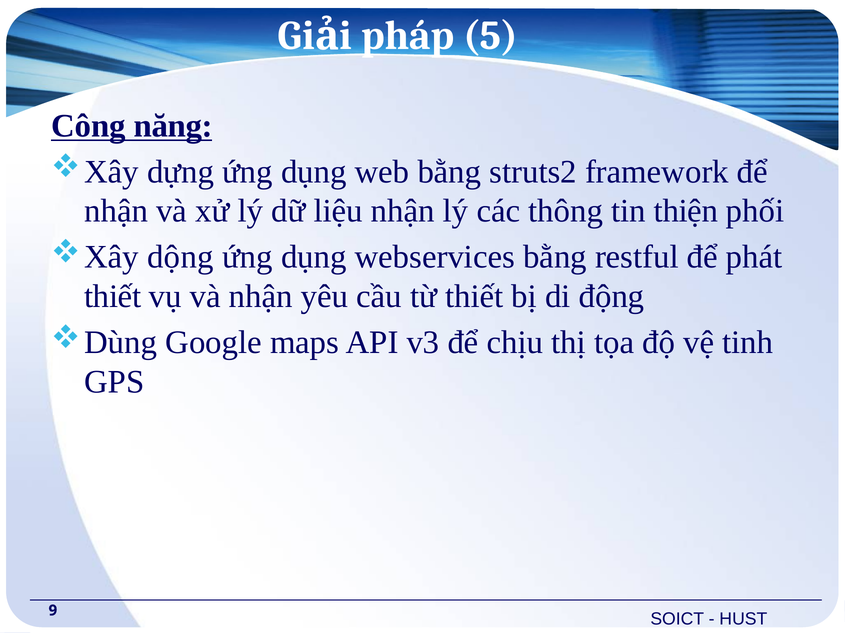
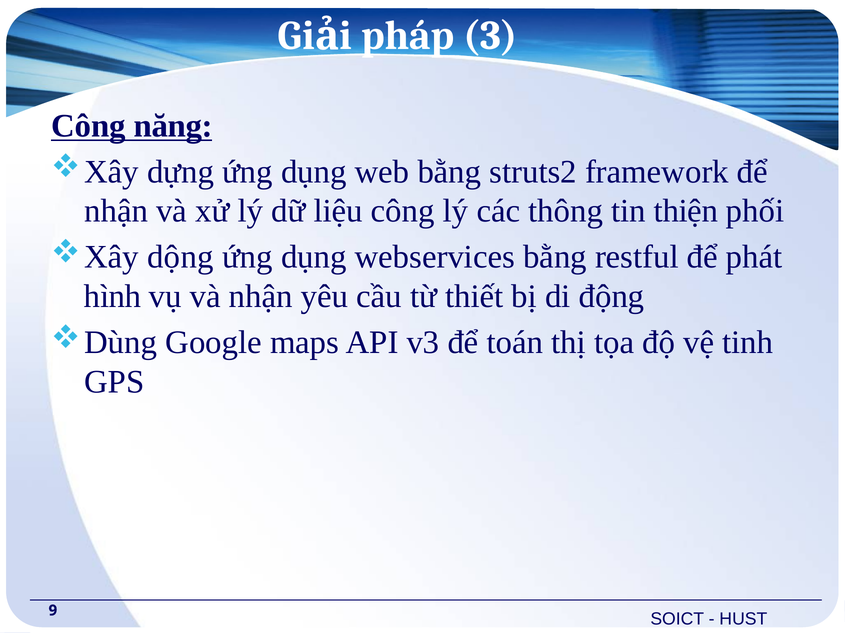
5: 5 -> 3 (491, 36)
liệu nhận: nhận -> công (403, 211)
thiết: thiết -> hình (113, 297)
chịu: chịu -> toán (515, 343)
